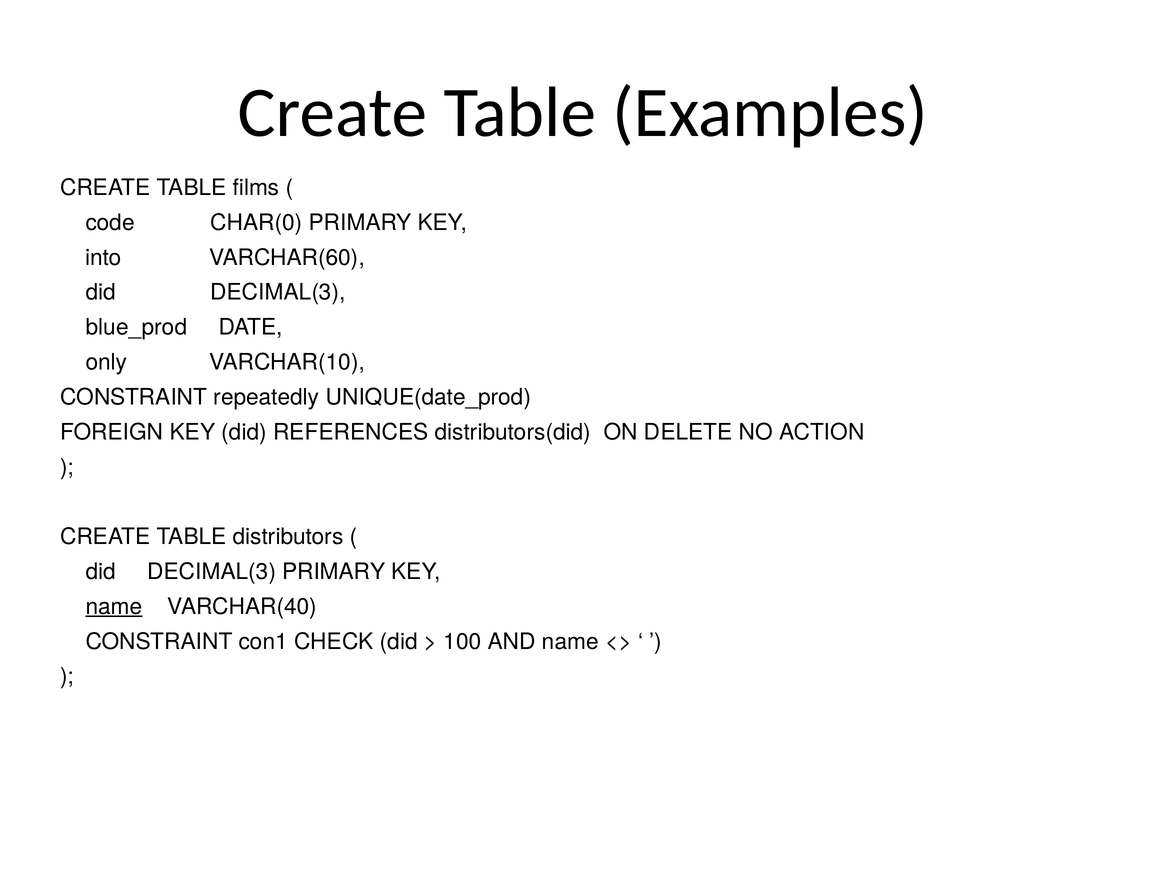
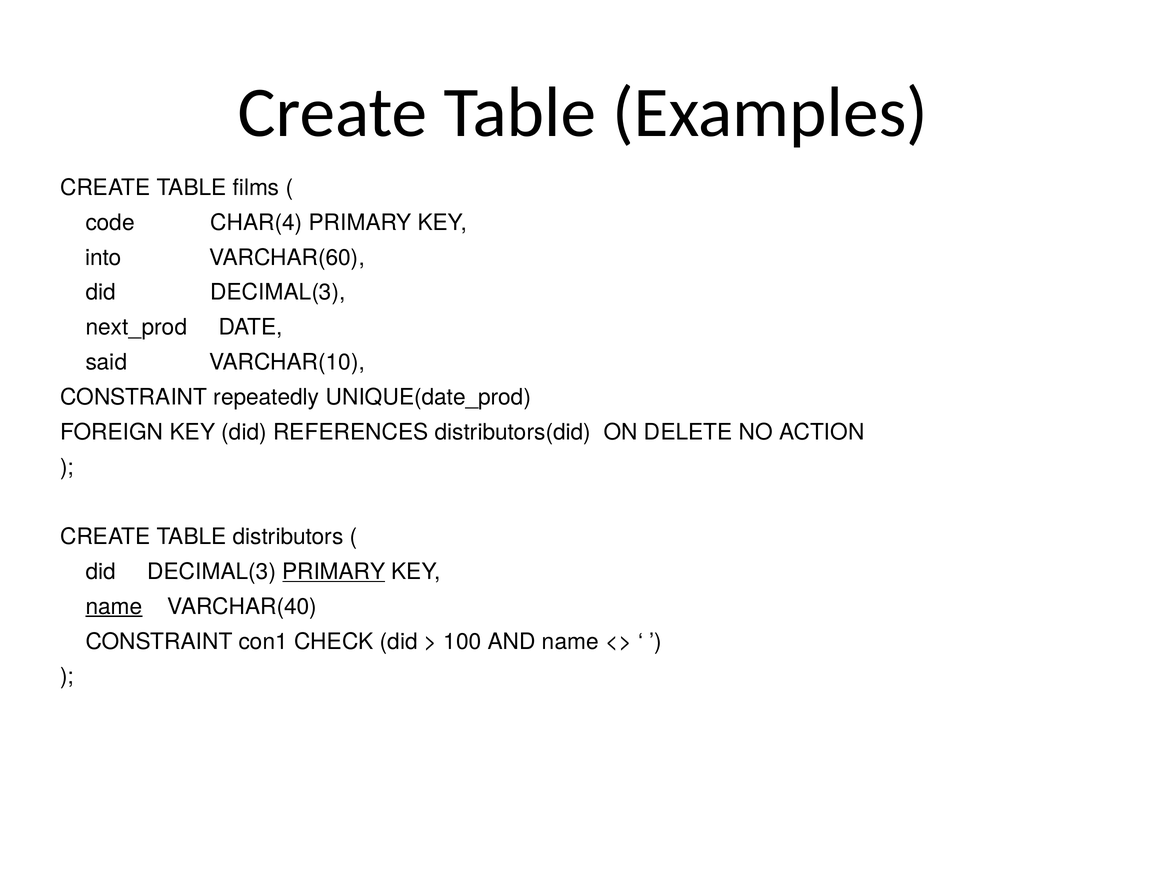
CHAR(0: CHAR(0 -> CHAR(4 (256, 223)
blue_prod: blue_prod -> next_prod (136, 327)
only: only -> said (106, 362)
PRIMARY underline: none -> present (334, 572)
